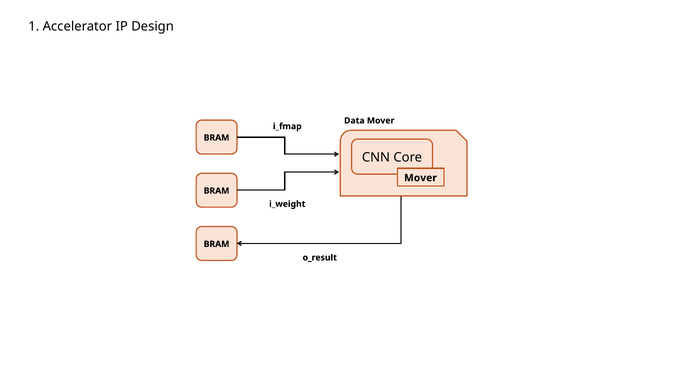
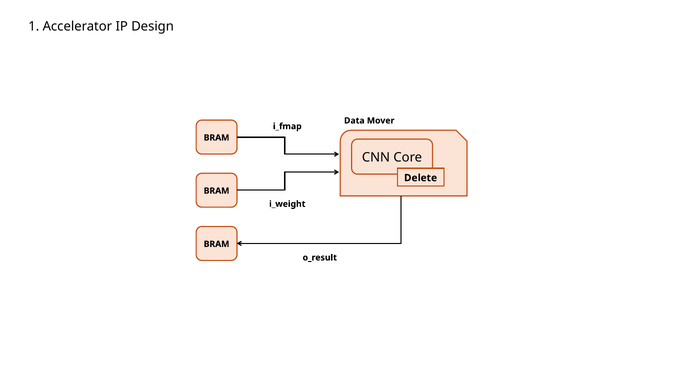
Mover: Mover -> Delete (421, 178)
